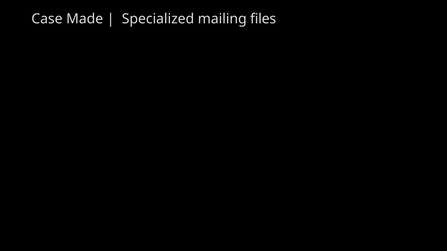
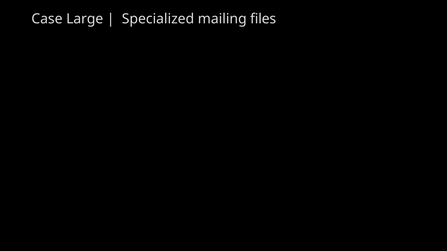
Made: Made -> Large (85, 19)
